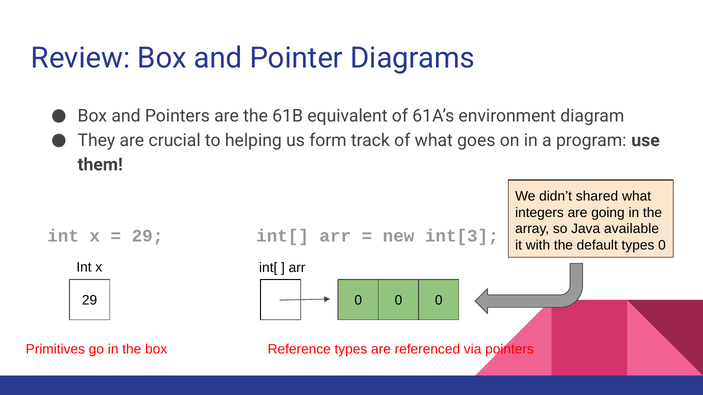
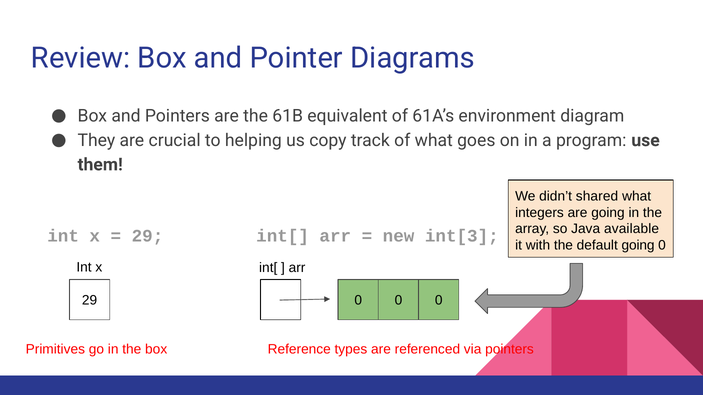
form: form -> copy (328, 141)
default types: types -> going (638, 246)
